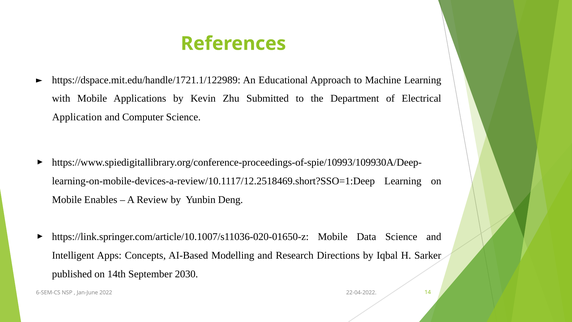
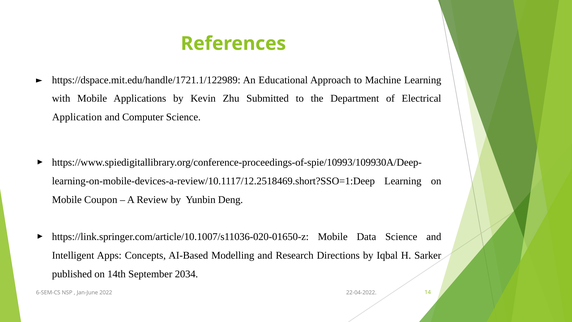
Enables: Enables -> Coupon (101, 199)
2030: 2030 -> 2034 (186, 274)
